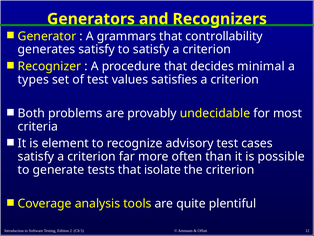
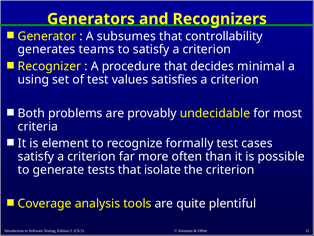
grammars: grammars -> subsumes (126, 36)
generates satisfy: satisfy -> teams (97, 49)
types: types -> using (33, 79)
advisory: advisory -> formally (190, 143)
